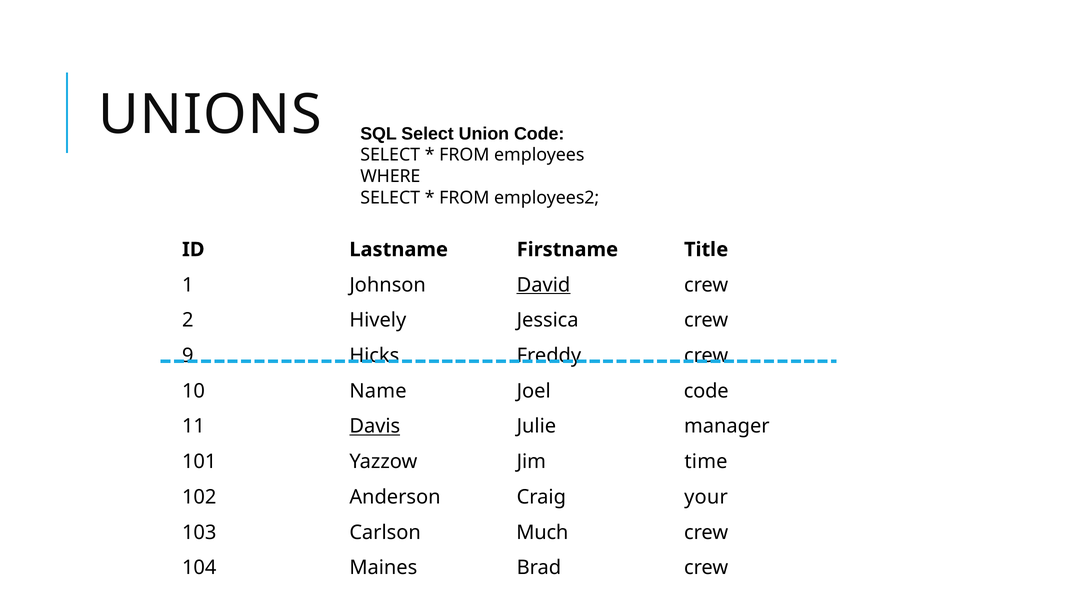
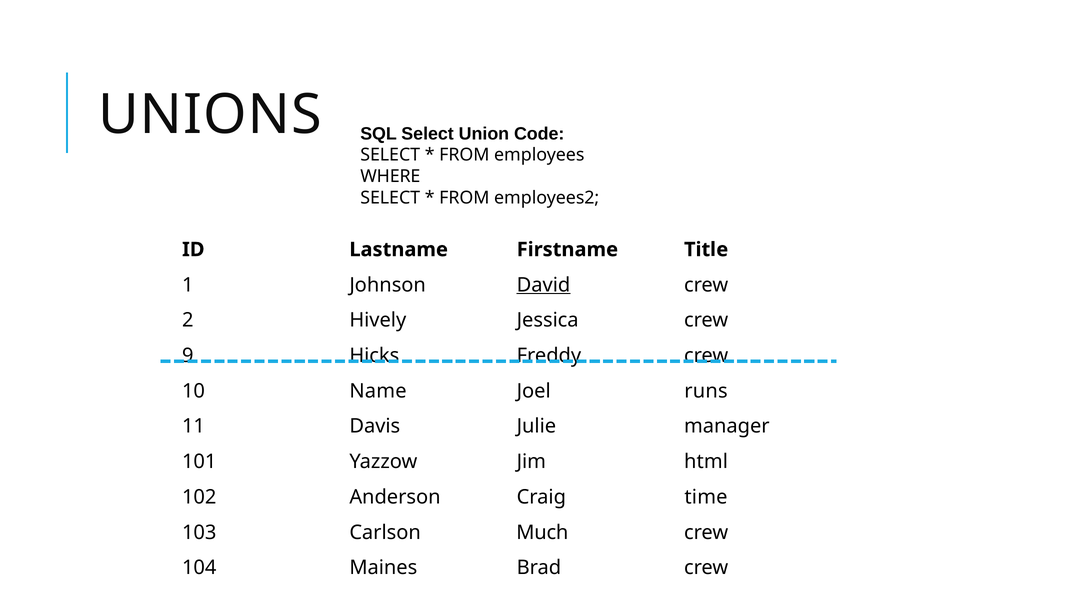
Joel code: code -> runs (706, 391)
Davis underline: present -> none (375, 427)
time: time -> html (706, 462)
your: your -> time (706, 497)
